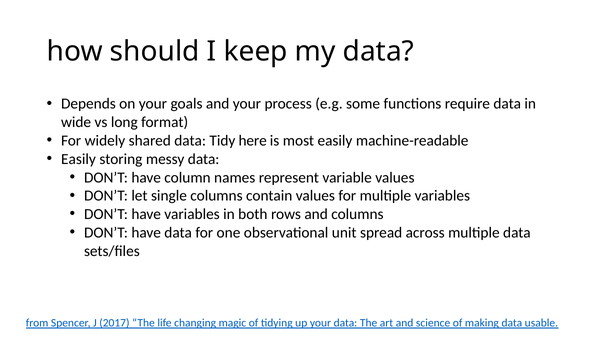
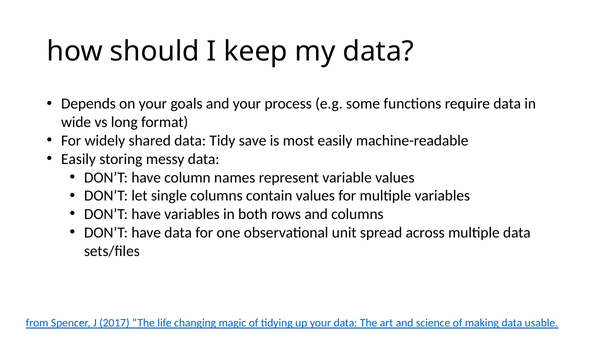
here: here -> save (253, 141)
